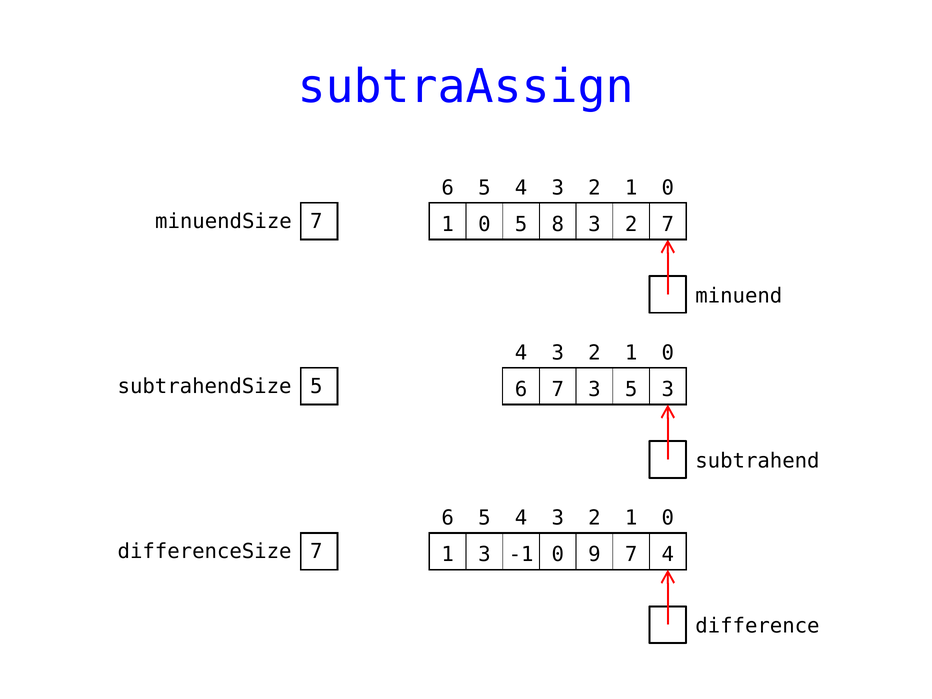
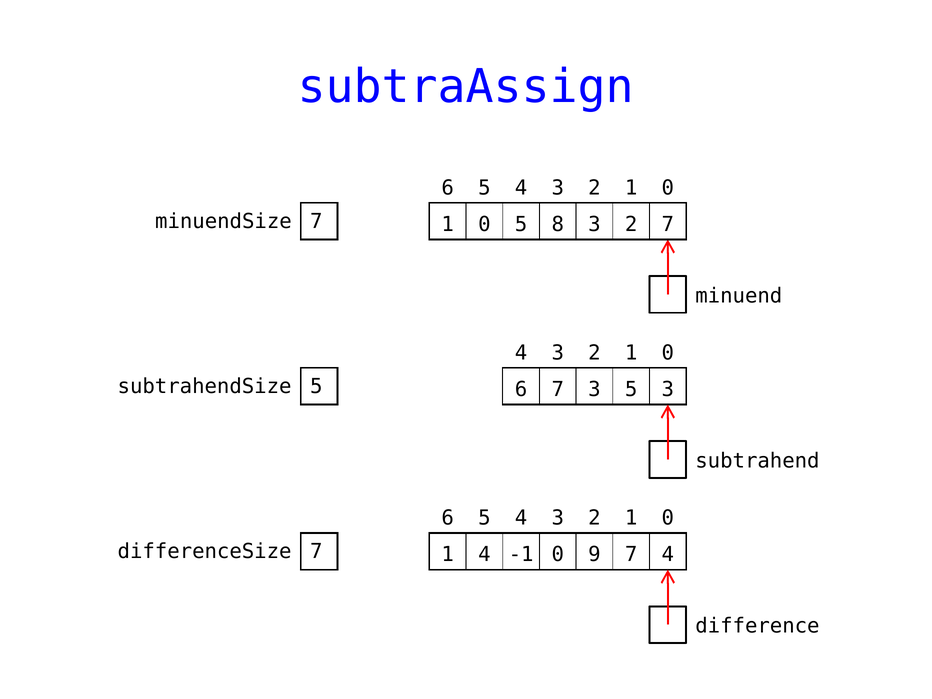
1 3: 3 -> 4 (484, 555)
